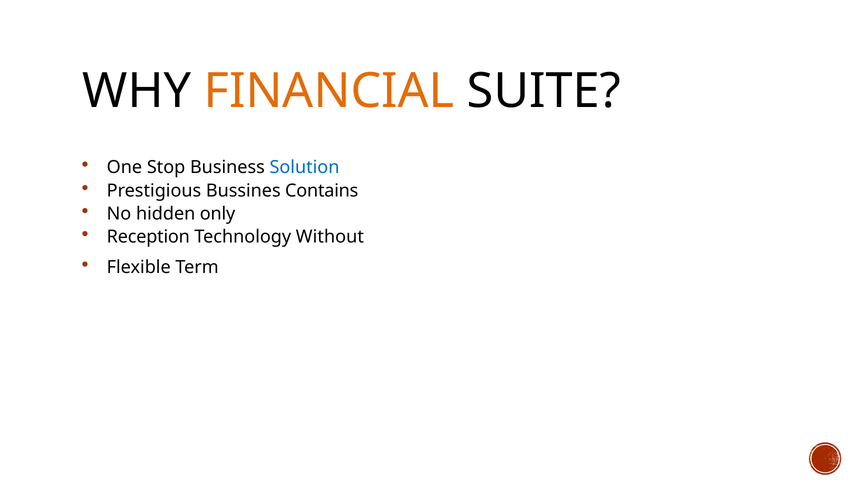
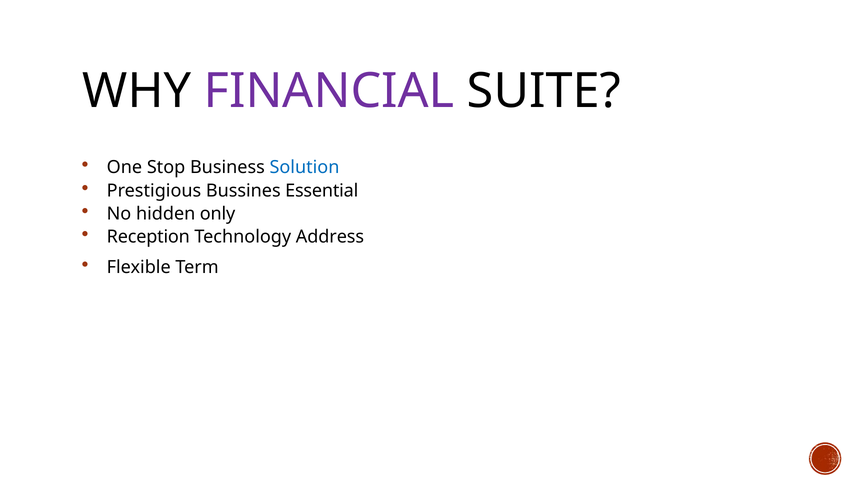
FINANCIAL colour: orange -> purple (329, 91)
Contains: Contains -> Essential (322, 190)
Without: Without -> Address (330, 237)
